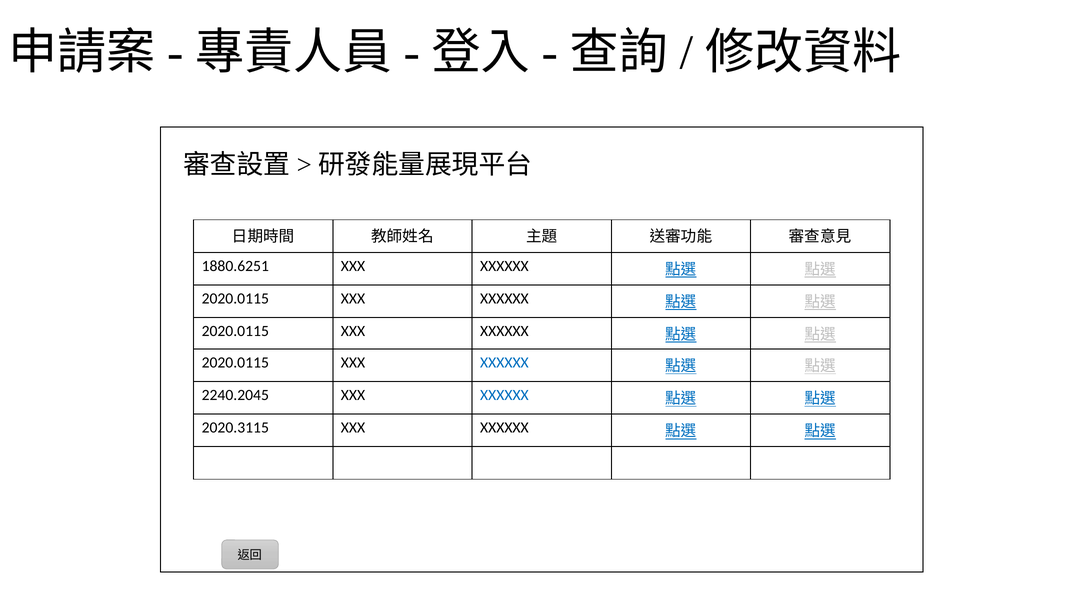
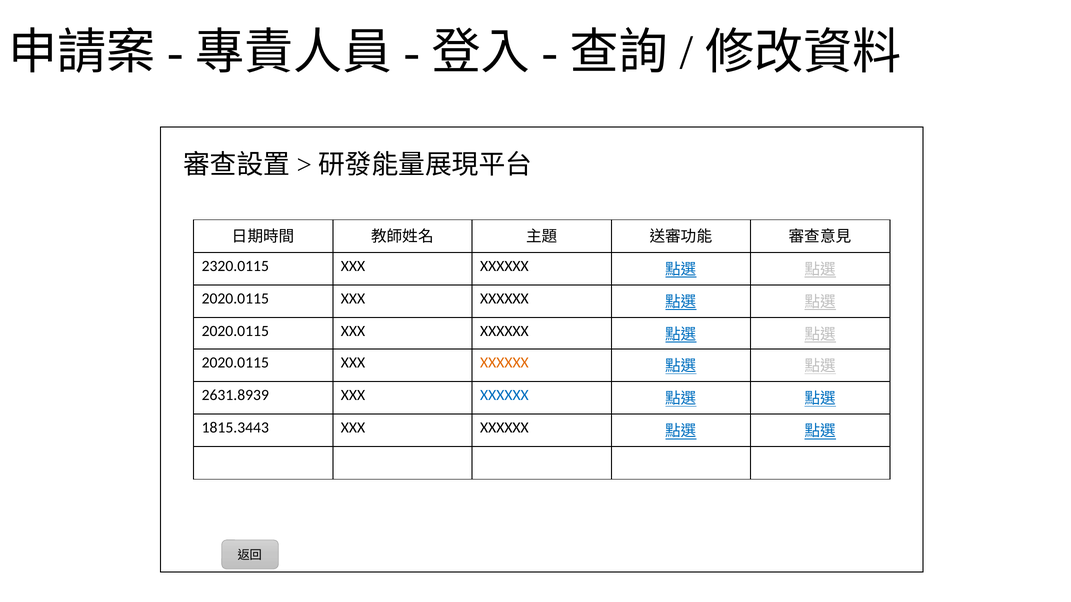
1880.6251: 1880.6251 -> 2320.0115 (235, 266)
XXXXXX colour: blue -> orange (504, 363)
2240.2045: 2240.2045 -> 2631.8939 (235, 396)
2020.3115: 2020.3115 -> 1815.3443 (235, 428)
